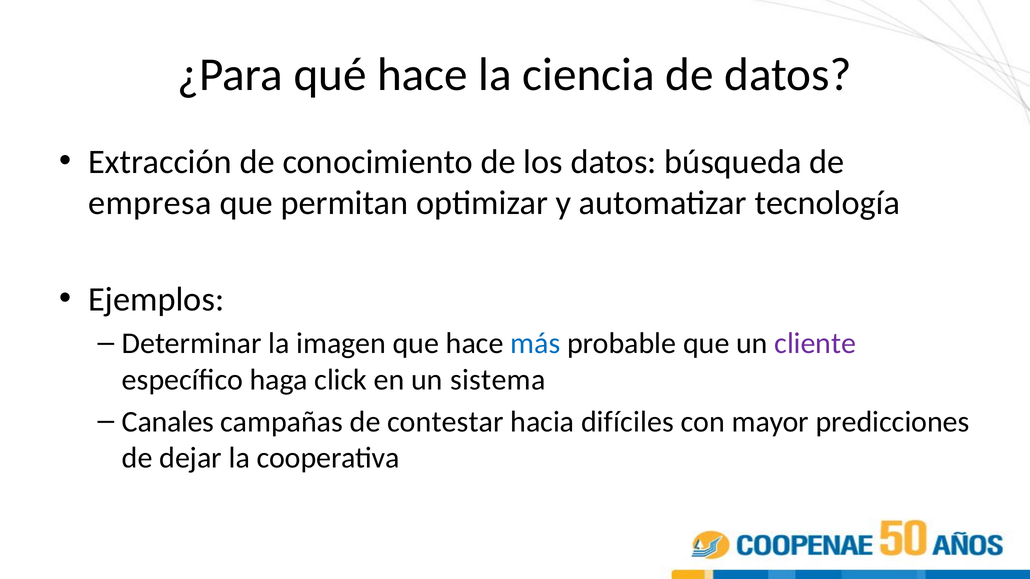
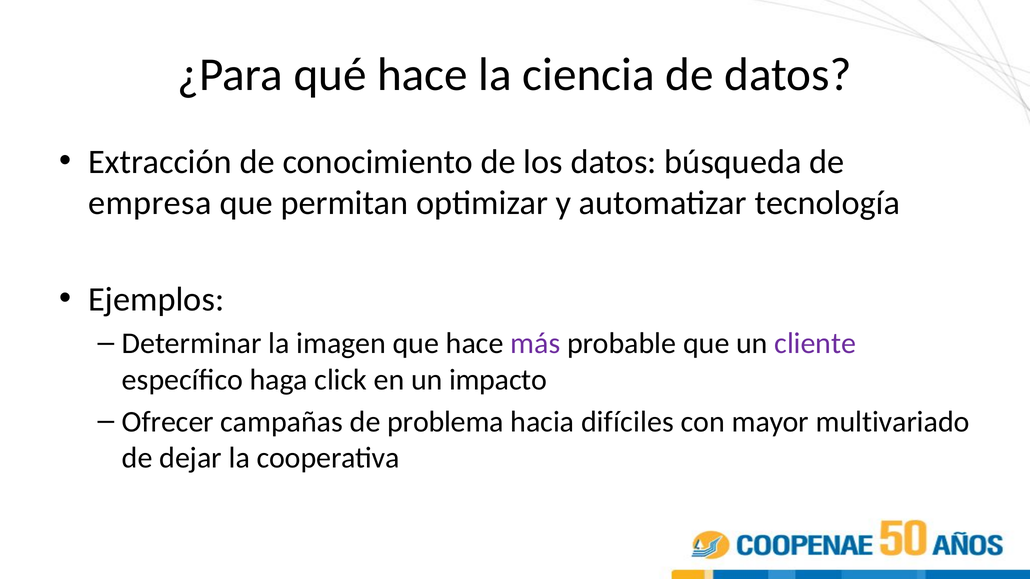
más colour: blue -> purple (535, 344)
sistema: sistema -> impacto (498, 380)
Canales: Canales -> Ofrecer (168, 422)
contestar: contestar -> problema (446, 422)
predicciones: predicciones -> multivariado (893, 422)
